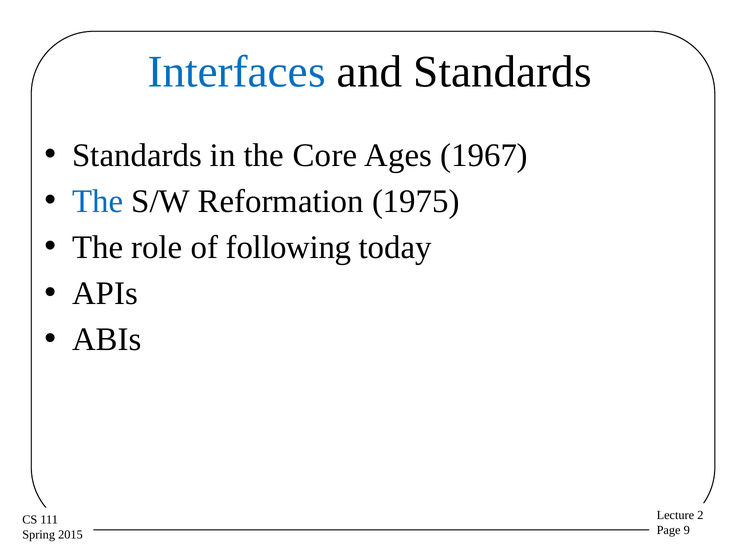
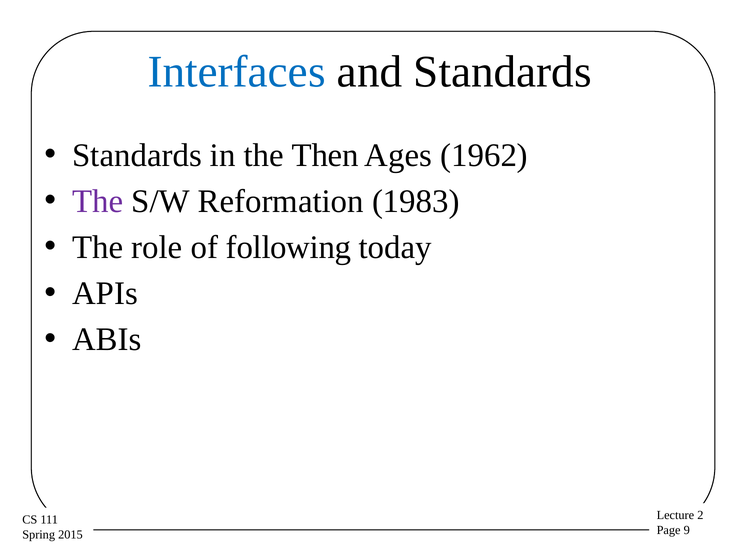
Core: Core -> Then (325, 155)
1967: 1967 -> 1962 (484, 155)
The colour: blue -> purple (98, 201)
1975: 1975 -> 1983 (416, 201)
